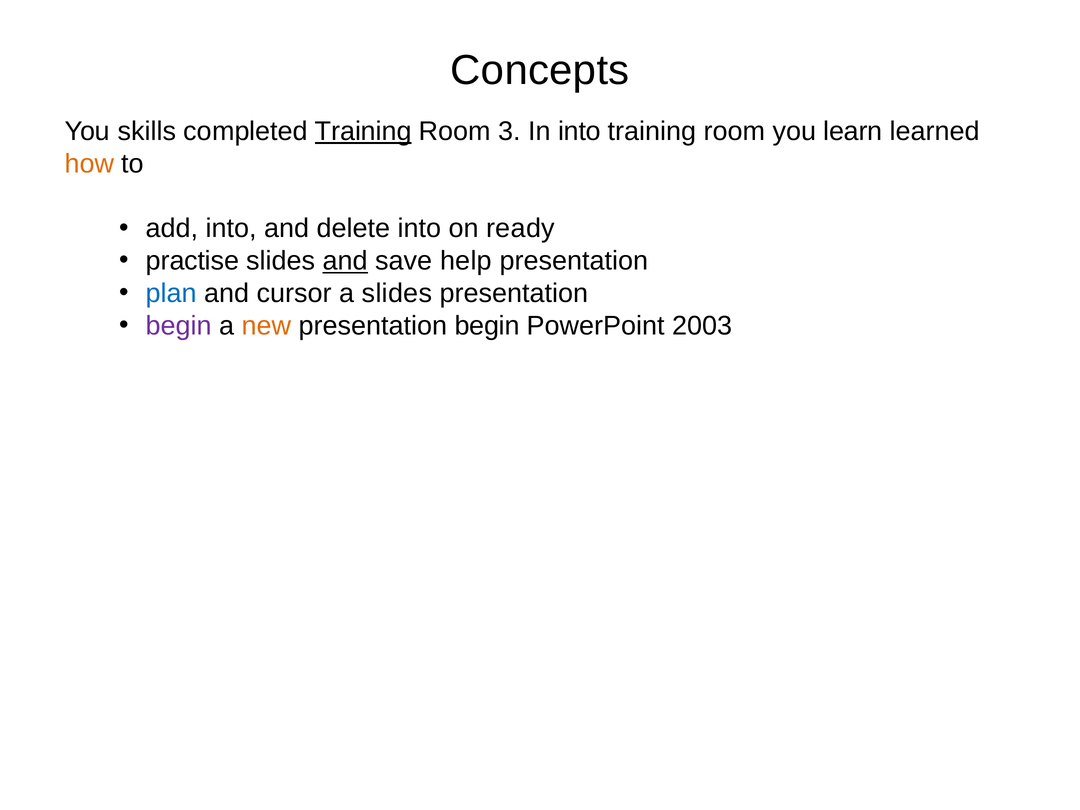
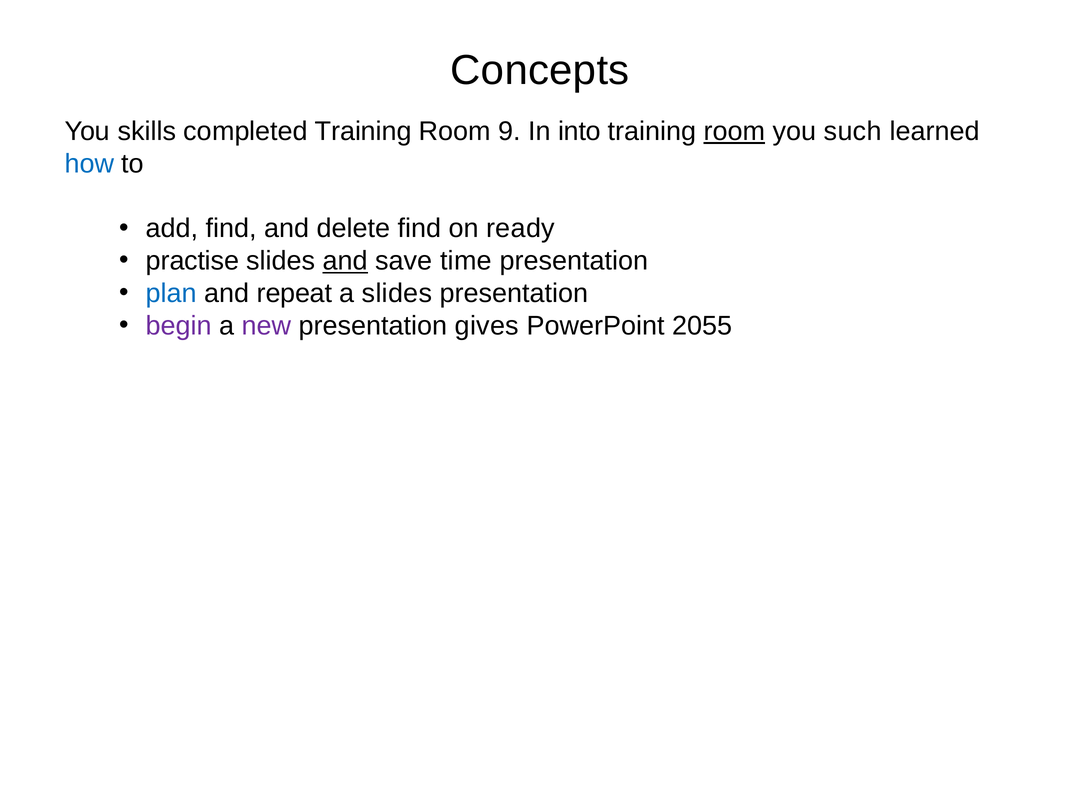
Training underline: present -> none (363, 131)
3: 3 -> 9 (510, 131)
room underline: none -> present (734, 131)
learn: learn -> such (853, 131)
how colour: orange -> blue (89, 164)
add into: into -> find (231, 229)
delete into: into -> find (420, 229)
help: help -> time (466, 261)
cursor: cursor -> repeat (295, 293)
new colour: orange -> purple (267, 326)
presentation begin: begin -> gives (487, 326)
2003: 2003 -> 2055 (702, 326)
